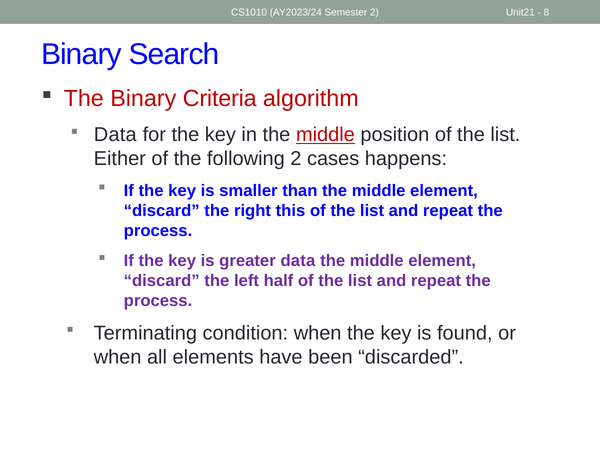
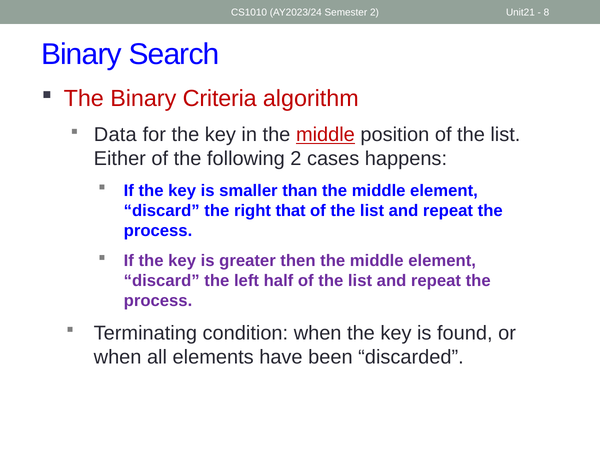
this: this -> that (291, 211)
greater data: data -> then (298, 261)
